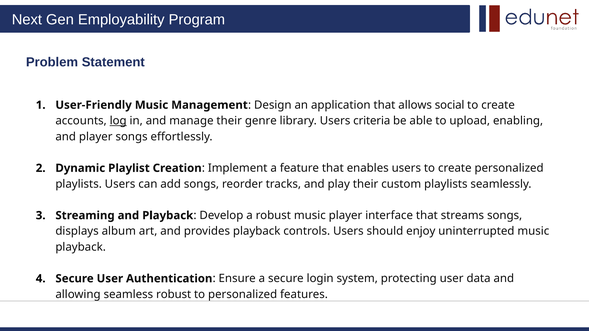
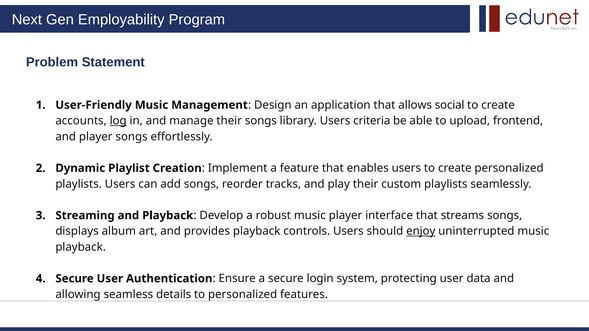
their genre: genre -> songs (261, 121)
enabling: enabling -> frontend (518, 121)
enjoy underline: none -> present (421, 231)
seamless robust: robust -> details (174, 295)
